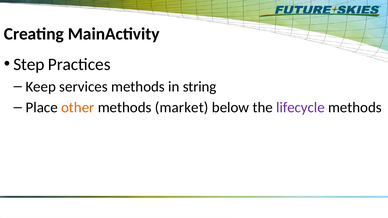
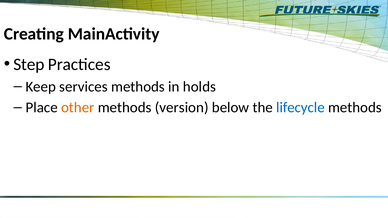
string: string -> holds (199, 87)
market: market -> version (182, 108)
lifecycle colour: purple -> blue (300, 108)
